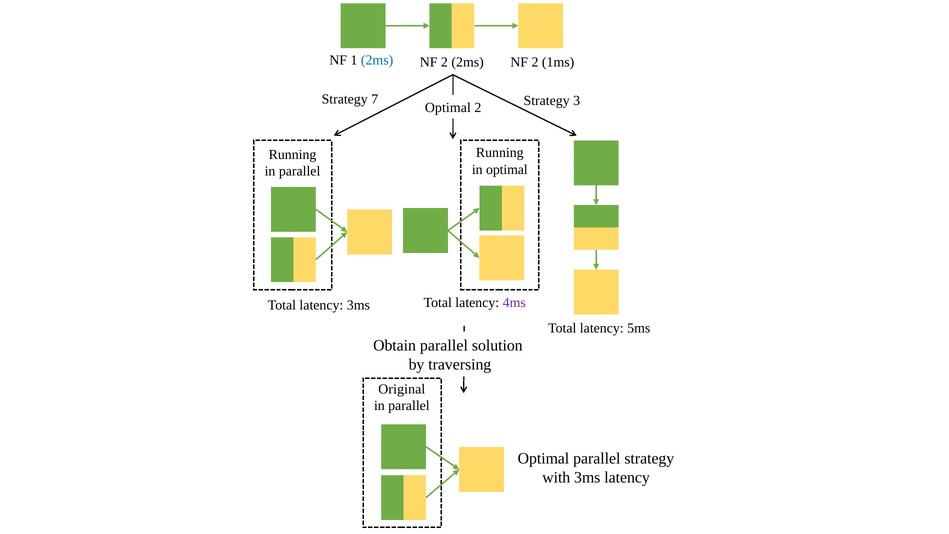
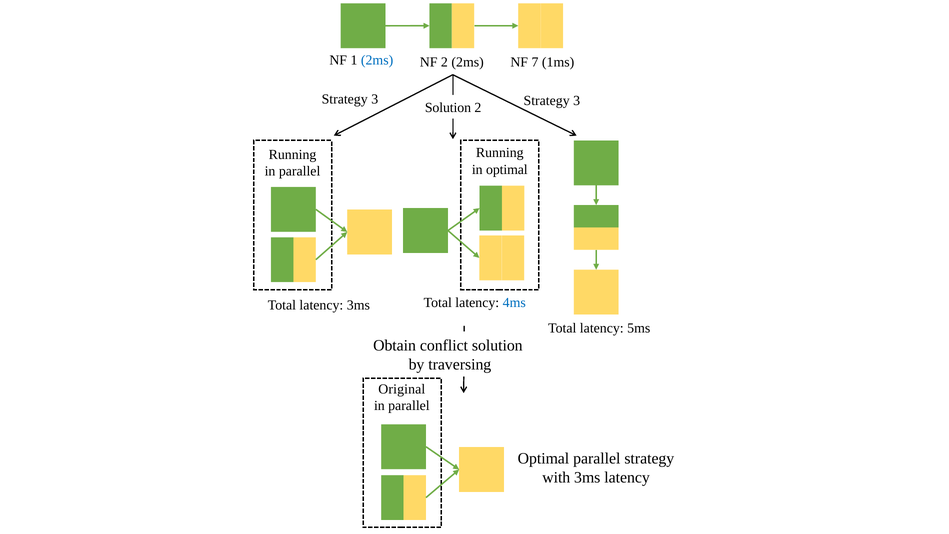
2 2ms NF 2: 2 -> 7 (535, 62)
7: 7 -> 3 (375, 99)
Optimal: Optimal -> Solution (448, 108)
4ms colour: purple -> blue (514, 303)
Obtain parallel: parallel -> conflict (444, 345)
